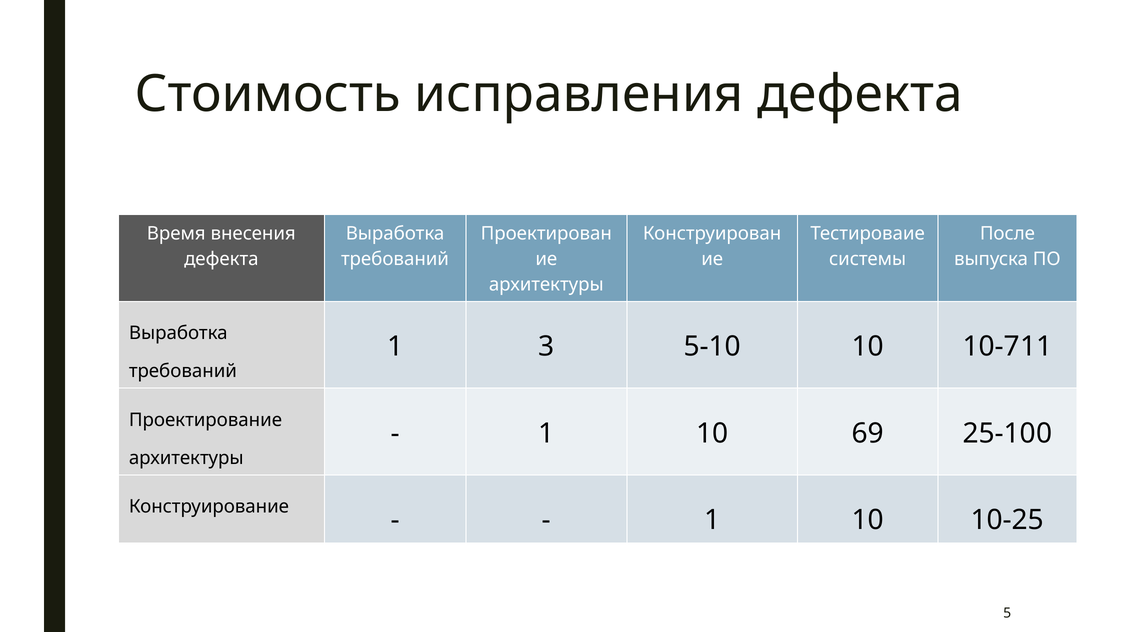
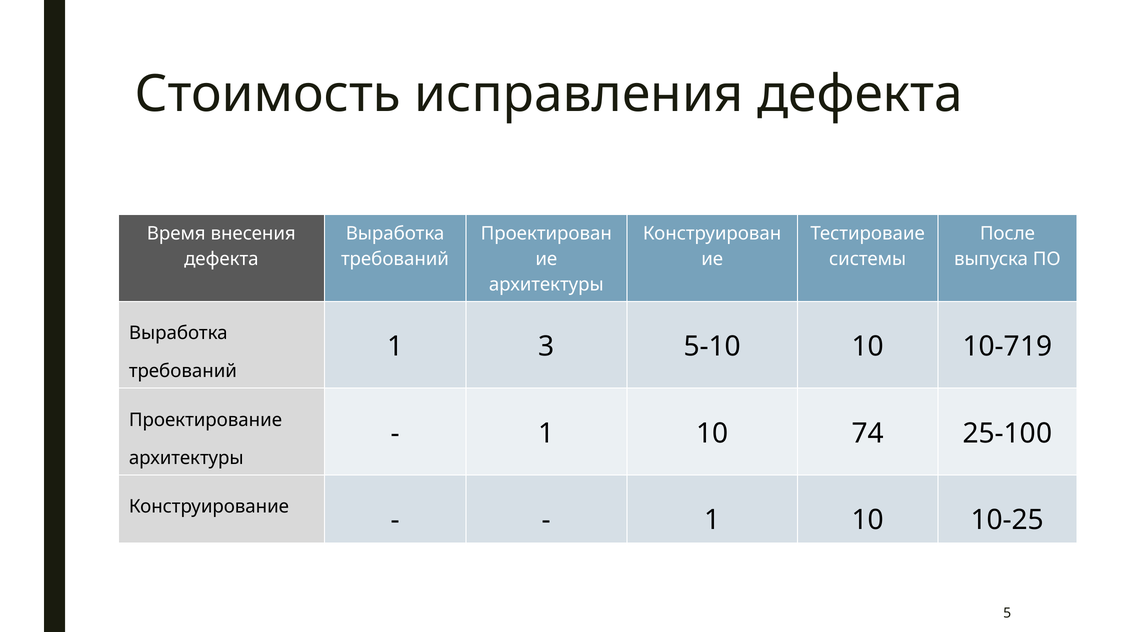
10-711: 10-711 -> 10-719 (1007, 346)
69: 69 -> 74 (868, 433)
